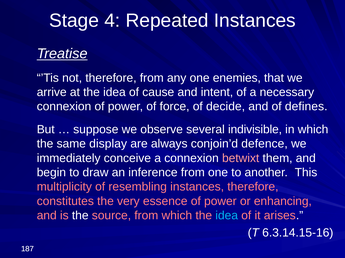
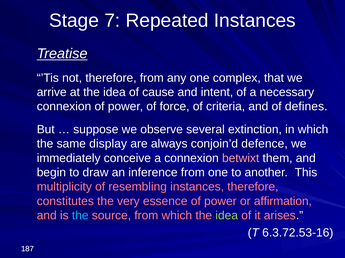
4: 4 -> 7 (112, 21)
enemies: enemies -> complex (237, 78)
decide: decide -> criteria (226, 107)
indivisible: indivisible -> extinction (255, 130)
enhancing: enhancing -> affirmation (283, 202)
the colour: white -> light blue (80, 216)
idea colour: light blue -> light green (227, 216)
6.3.14.15-16: 6.3.14.15-16 -> 6.3.72.53-16 (298, 233)
